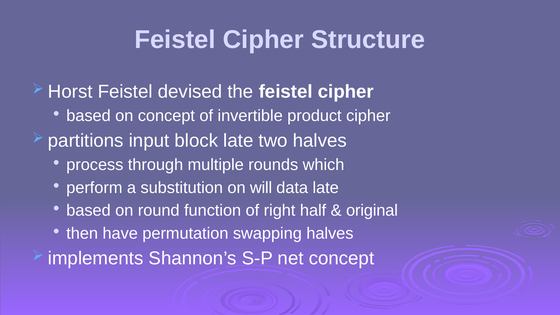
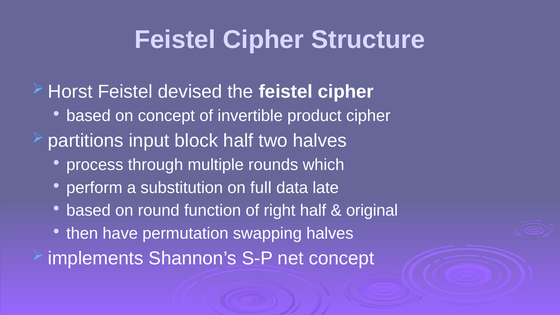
block late: late -> half (238, 141)
will: will -> full (261, 188)
